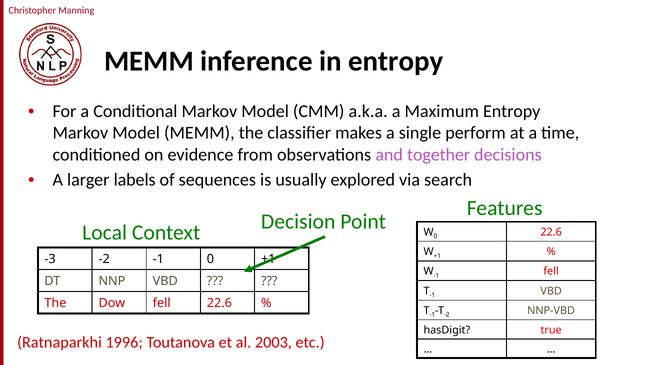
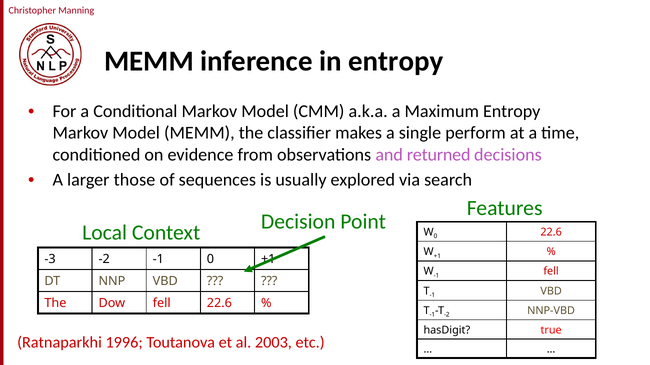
together: together -> returned (439, 155)
labels: labels -> those (134, 180)
